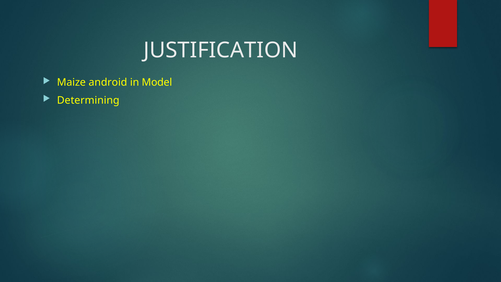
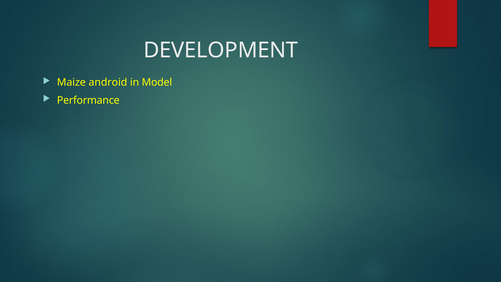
JUSTIFICATION: JUSTIFICATION -> DEVELOPMENT (221, 50)
Determining: Determining -> Performance (88, 100)
